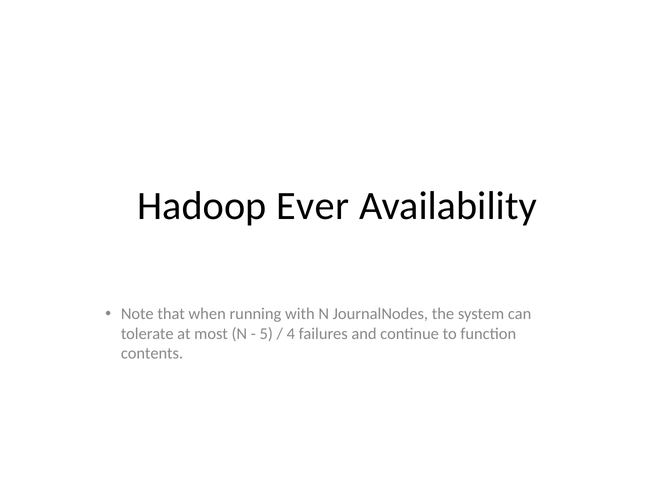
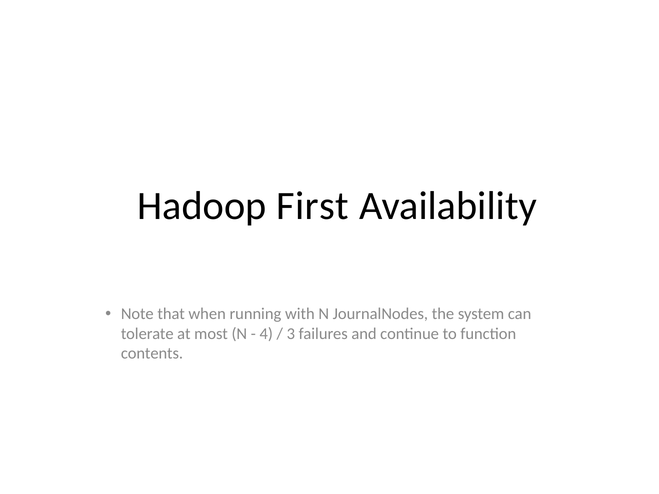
Ever: Ever -> First (313, 206)
5: 5 -> 4 (266, 334)
4: 4 -> 3 (291, 334)
